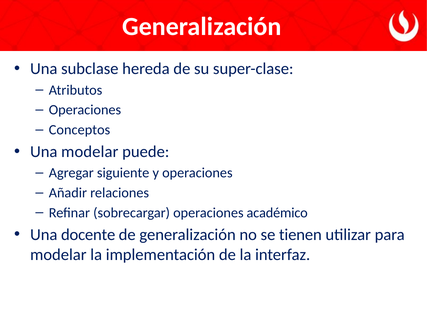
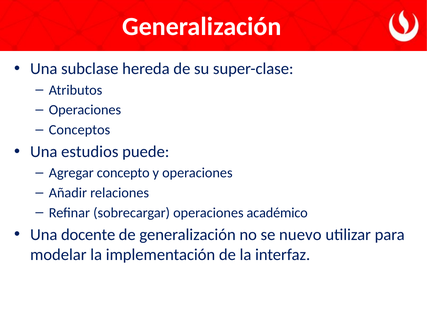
Una modelar: modelar -> estudios (90, 152)
siguiente: siguiente -> concepto (123, 173)
tienen: tienen -> nuevo (300, 235)
